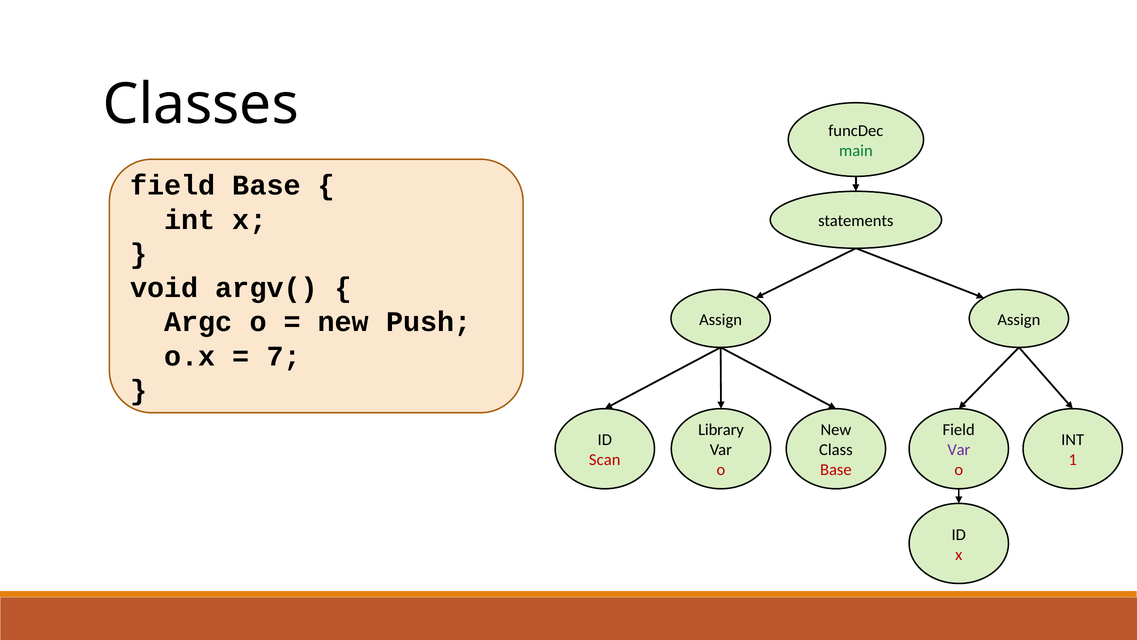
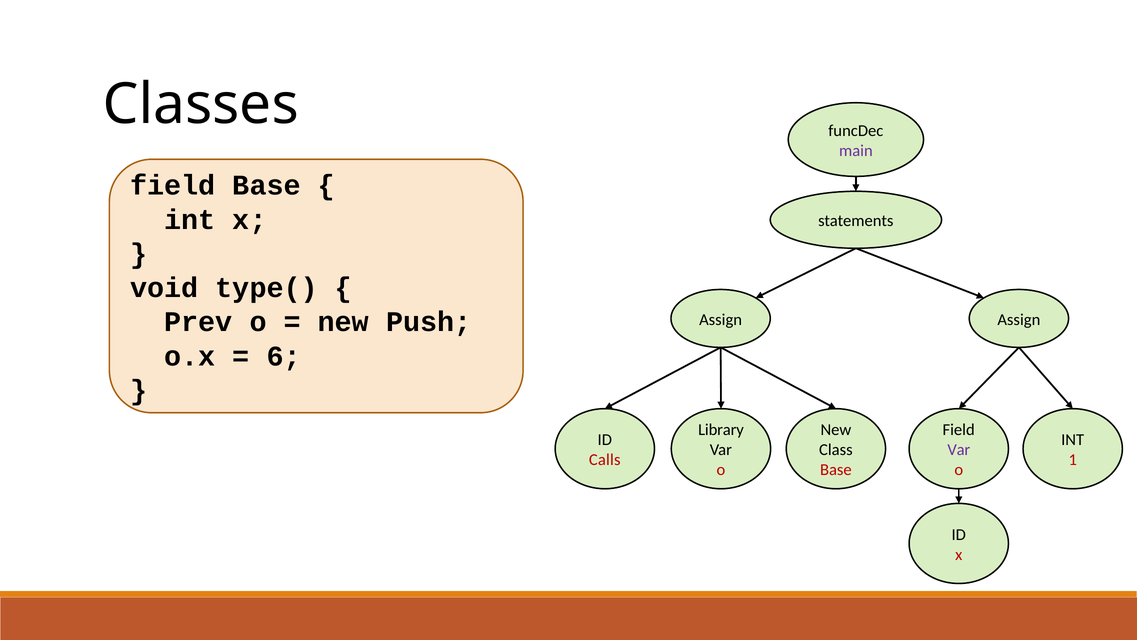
main colour: green -> purple (856, 151)
argv(: argv( -> type( (267, 288)
Argc: Argc -> Prev (198, 322)
7: 7 -> 6 (284, 356)
Scan: Scan -> Calls (605, 459)
